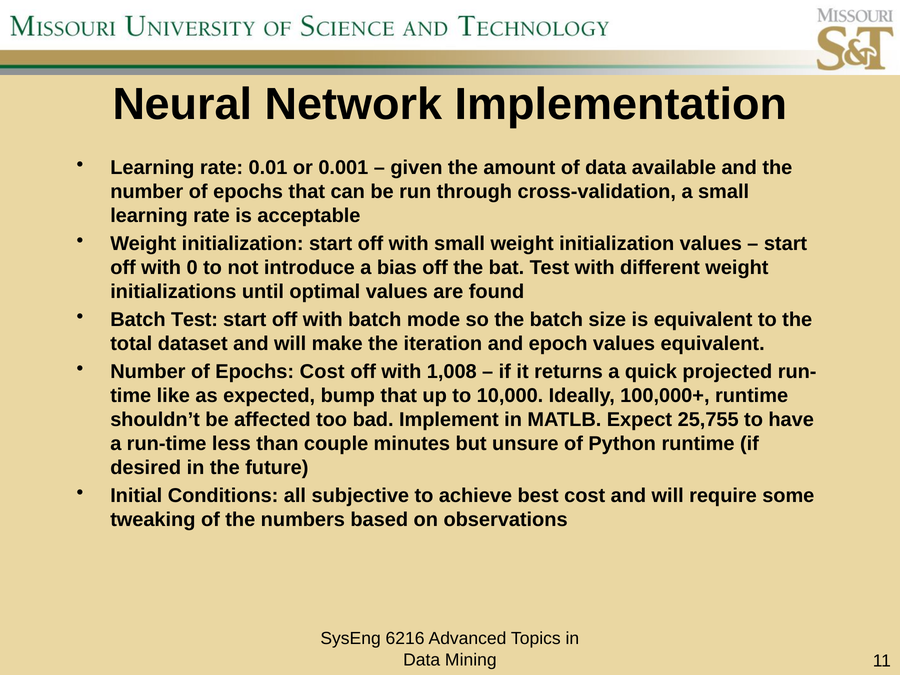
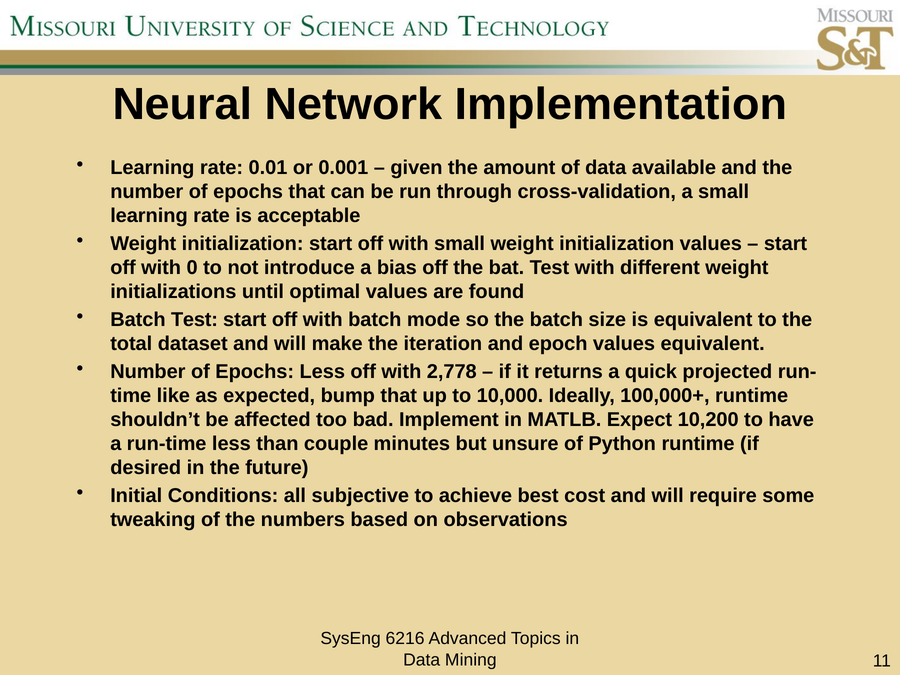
Epochs Cost: Cost -> Less (322, 372)
1,008: 1,008 -> 2,778 (452, 372)
25,755: 25,755 -> 10,200 (708, 420)
